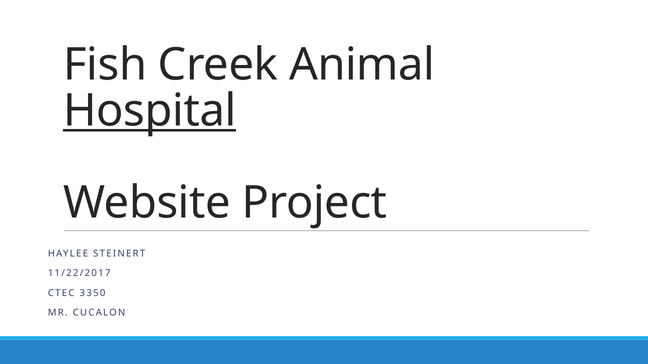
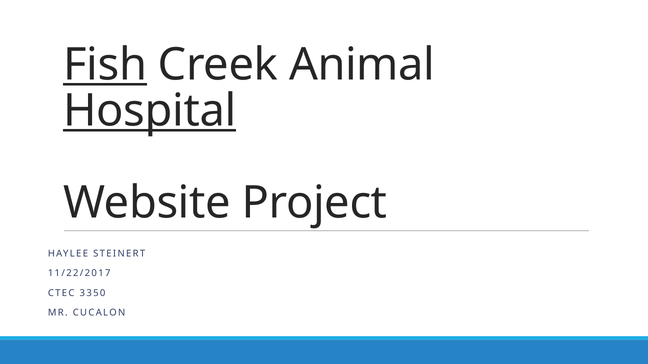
Fish underline: none -> present (105, 65)
